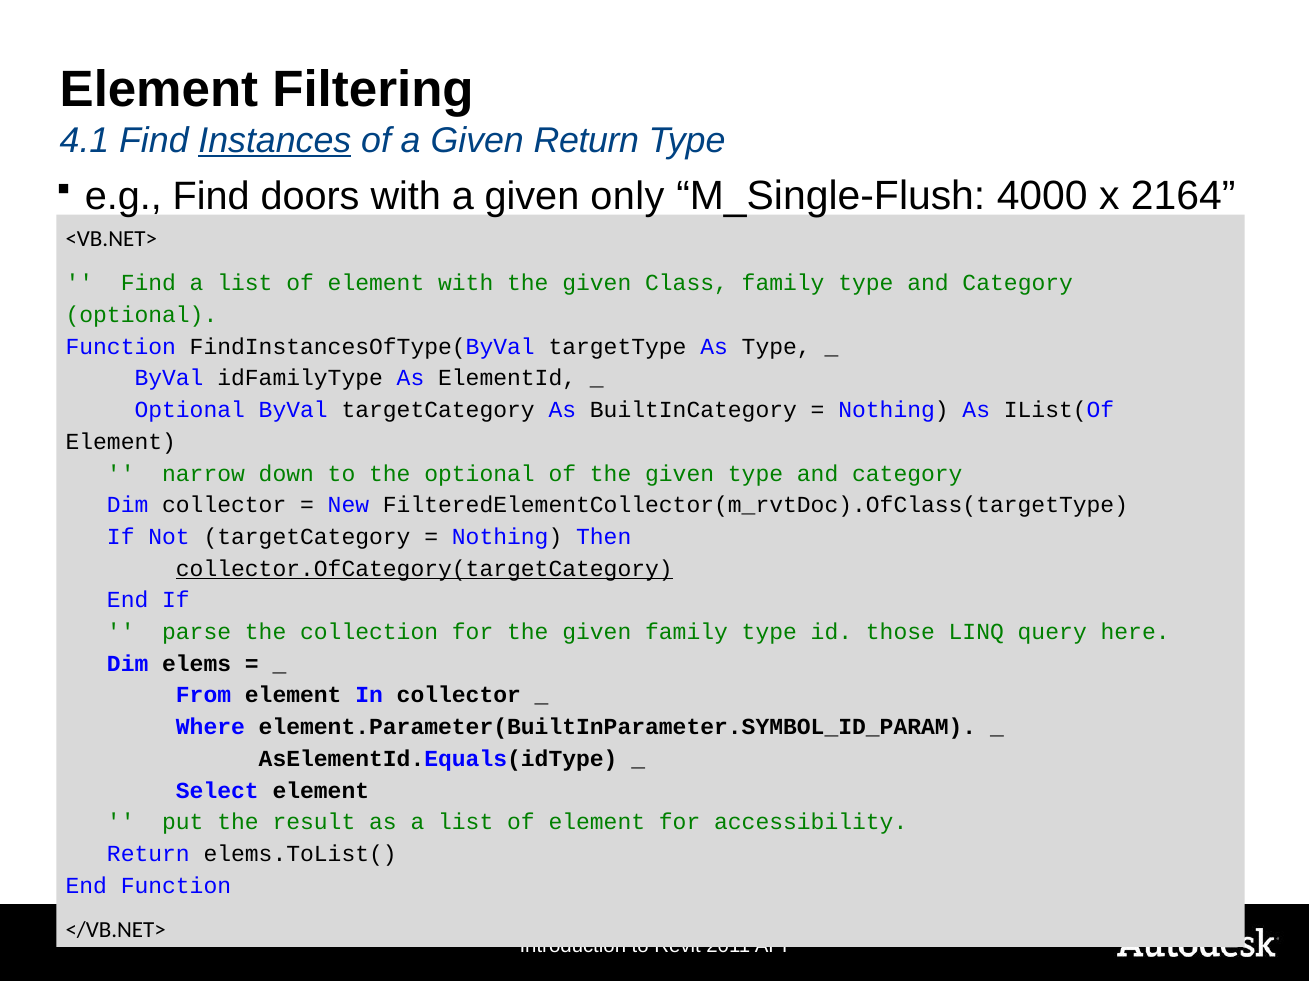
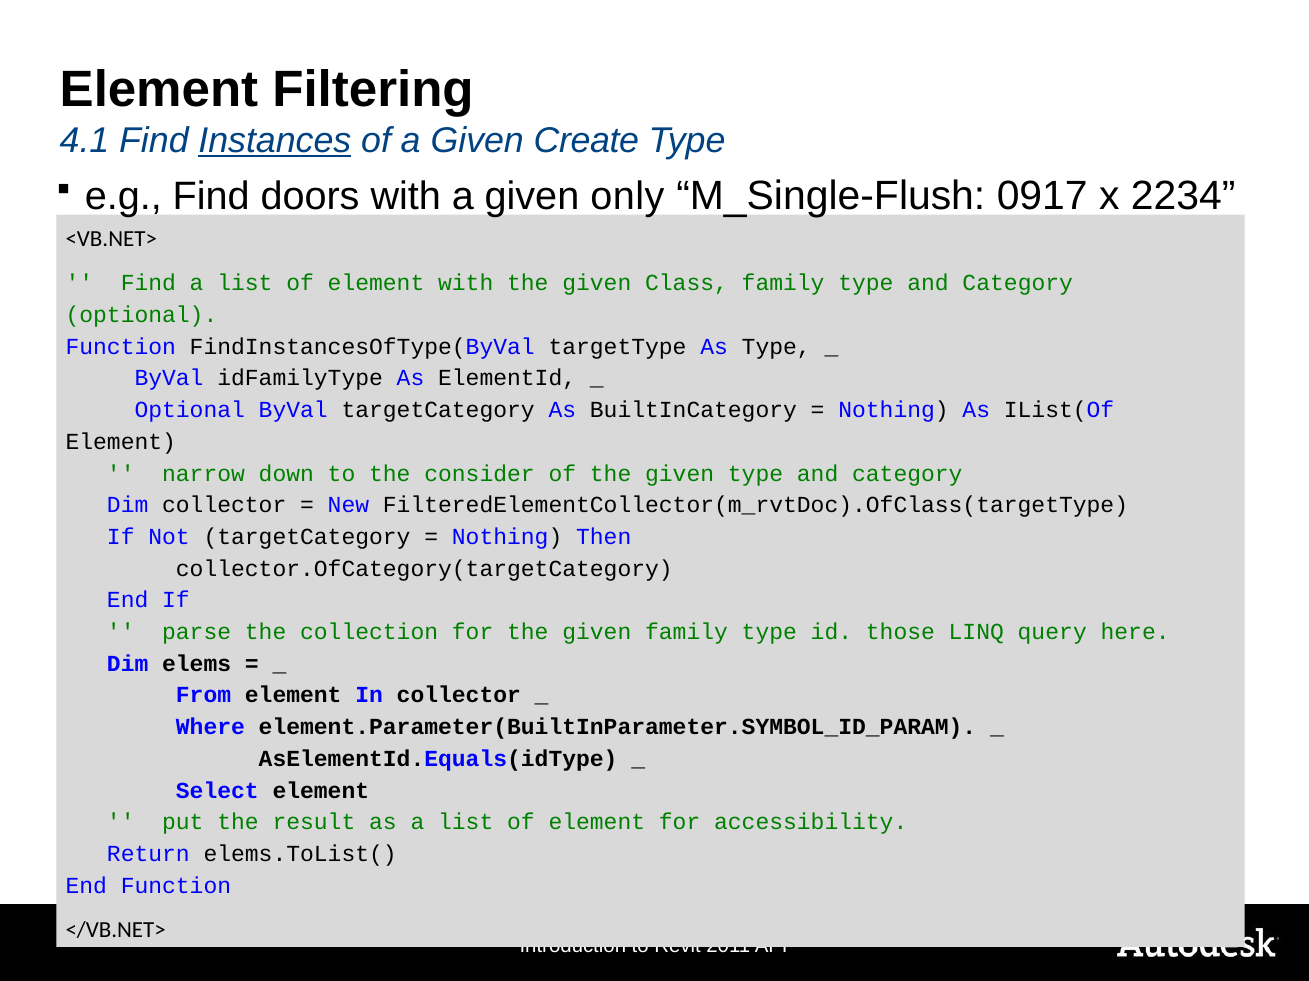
Given Return: Return -> Create (586, 141)
4000: 4000 -> 0917 (1042, 196)
2164: 2164 -> 2234 (1183, 196)
the optional: optional -> consider (480, 474)
collector.OfCategory(targetCategory underline: present -> none (424, 569)
